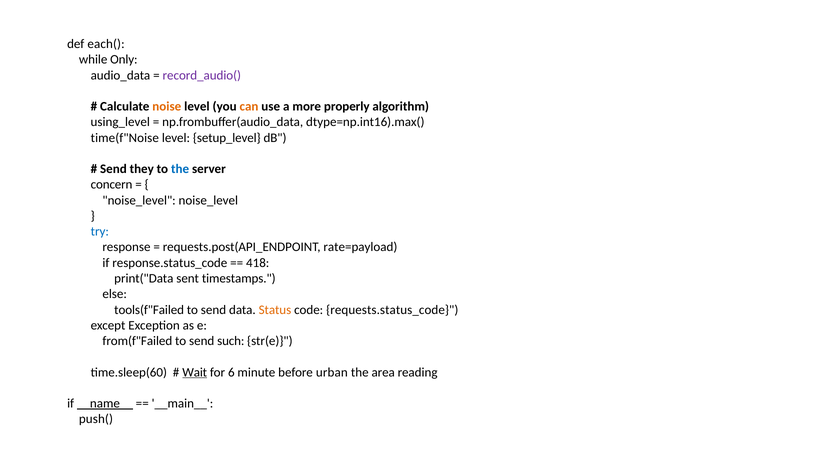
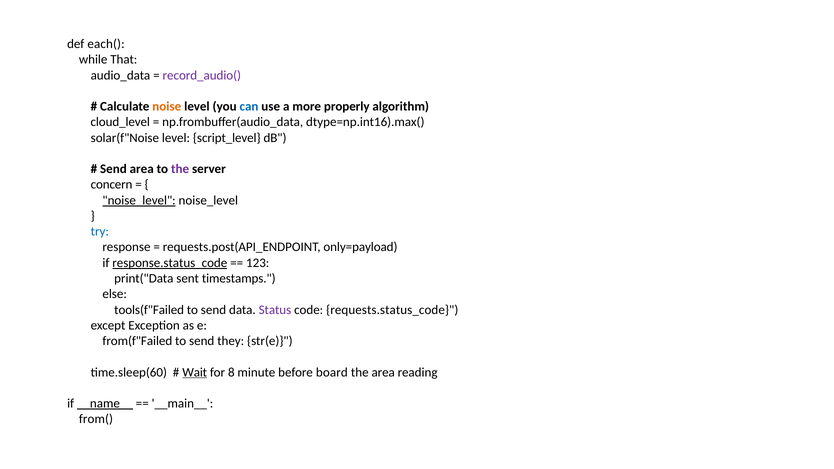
Only: Only -> That (124, 60)
can colour: orange -> blue (249, 107)
using_level: using_level -> cloud_level (120, 122)
time(f"Noise: time(f"Noise -> solar(f"Noise (125, 138)
setup_level: setup_level -> script_level (227, 138)
Send they: they -> area (142, 169)
the colour: blue -> purple (180, 169)
noise_level underline: none -> present (139, 200)
rate=payload: rate=payload -> only=payload (360, 247)
response.status_code underline: none -> present (170, 263)
418: 418 -> 123 (258, 263)
Status colour: orange -> purple (275, 310)
such: such -> they (231, 341)
6: 6 -> 8 (231, 372)
urban: urban -> board (332, 372)
push(: push( -> from( (96, 419)
